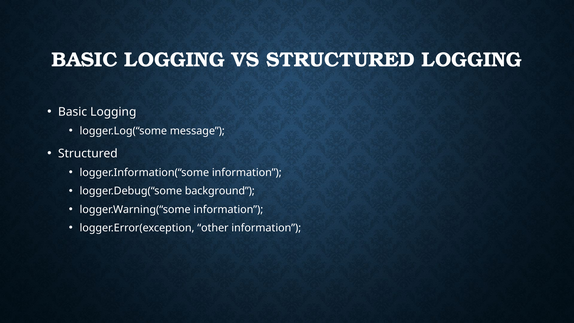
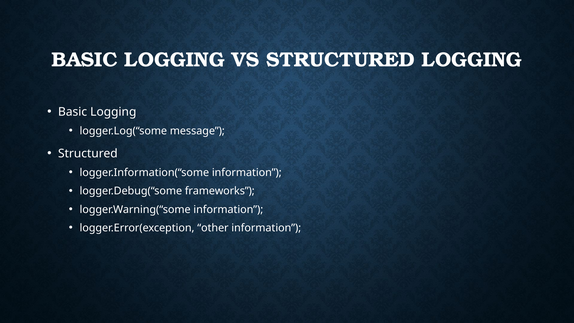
background: background -> frameworks (220, 191)
